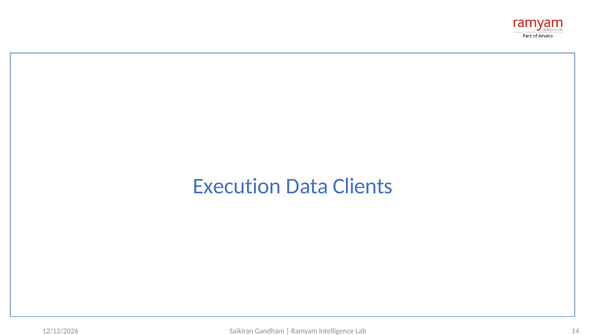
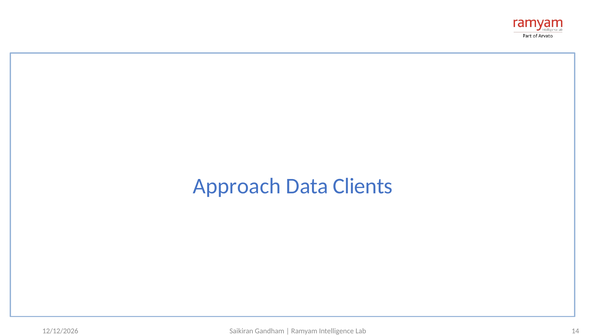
Execution: Execution -> Approach (237, 186)
